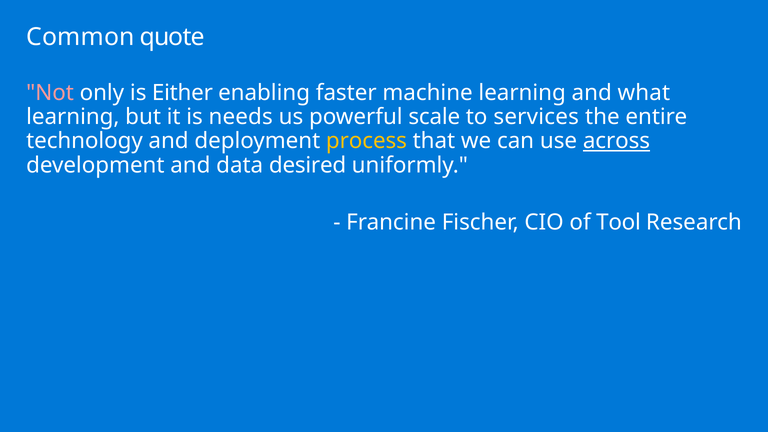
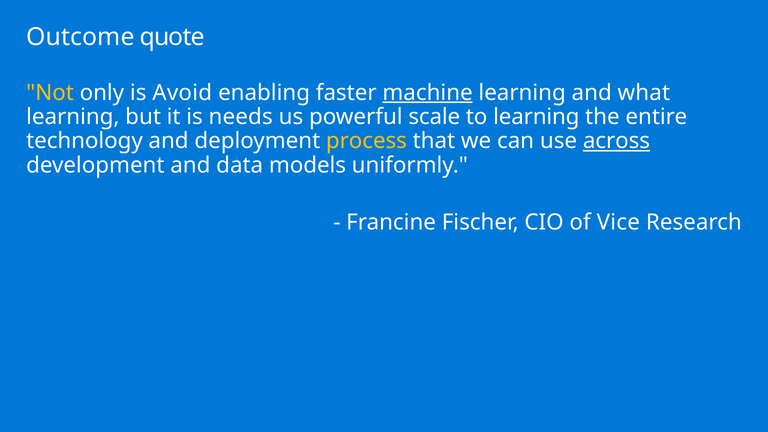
Common: Common -> Outcome (80, 37)
Not colour: pink -> yellow (50, 93)
Either: Either -> Avoid (182, 93)
machine underline: none -> present (428, 93)
to services: services -> learning (536, 117)
desired: desired -> models (308, 165)
Tool: Tool -> Vice (618, 223)
